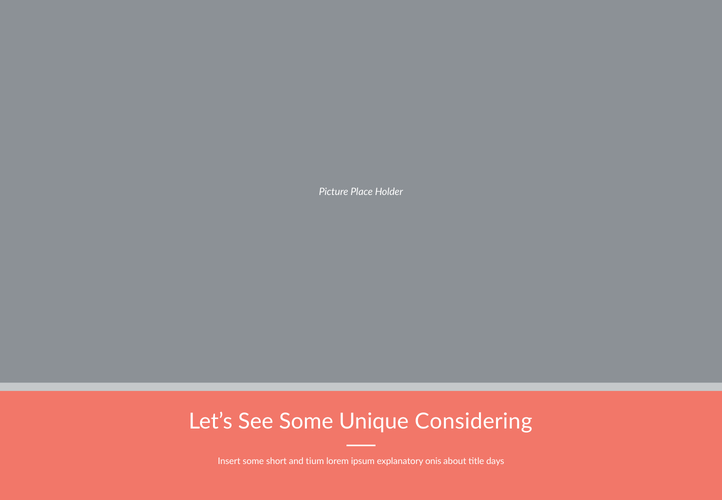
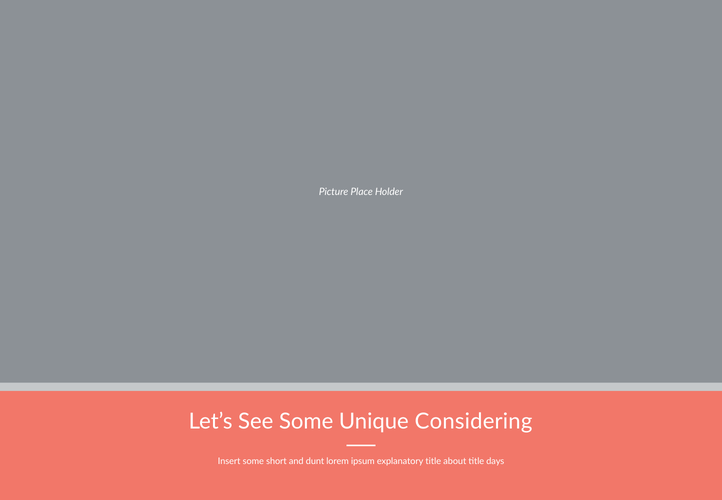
tium: tium -> dunt (315, 461)
explanatory onis: onis -> title (433, 461)
